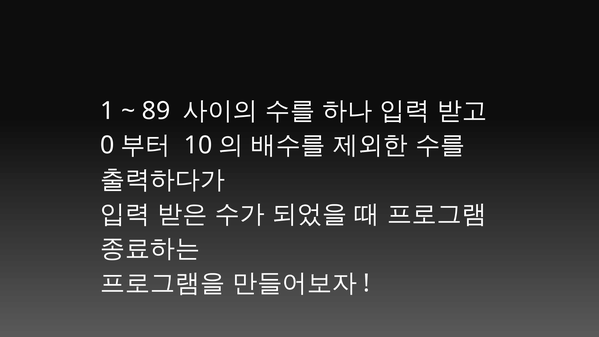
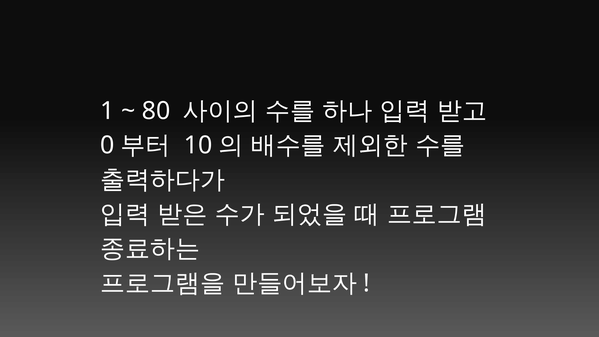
89: 89 -> 80 (156, 111)
